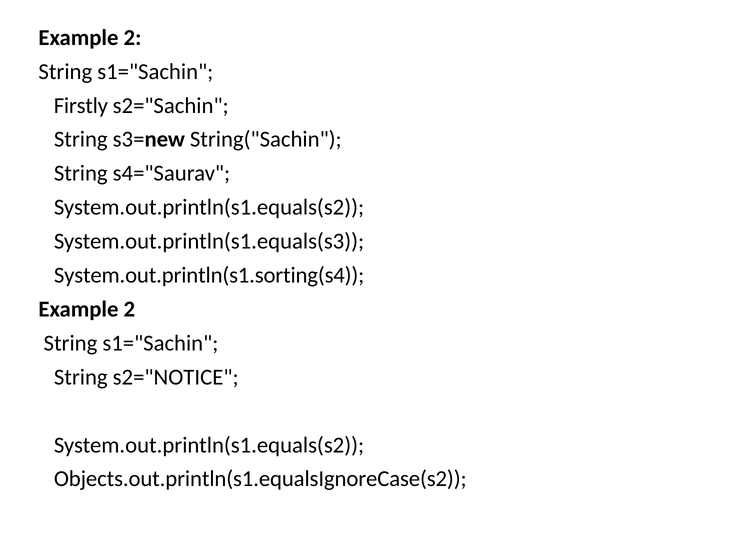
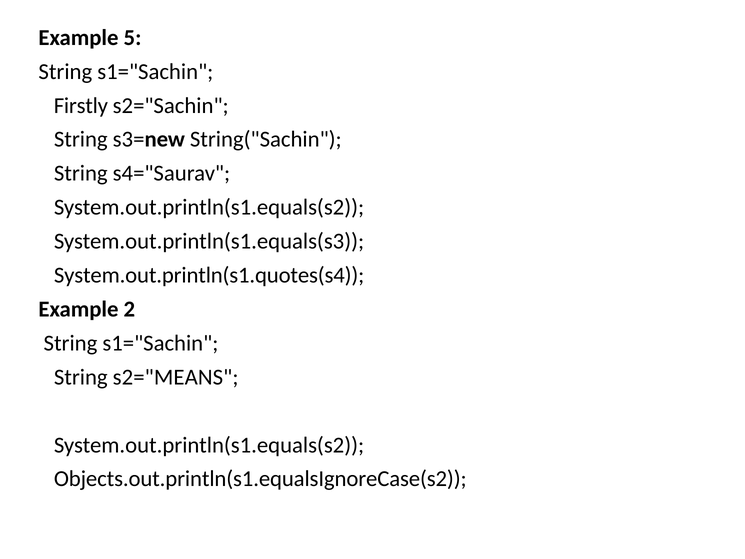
2: 2 -> 5 (133, 38)
System.out.println(s1.sorting(s4: System.out.println(s1.sorting(s4 -> System.out.println(s1.quotes(s4 (209, 275)
s2="NOTICE: s2="NOTICE -> s2="MEANS (176, 377)
